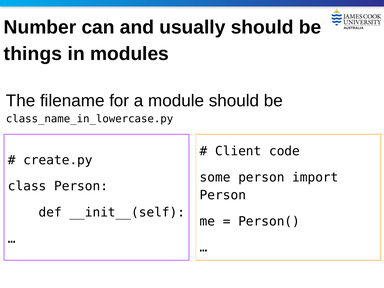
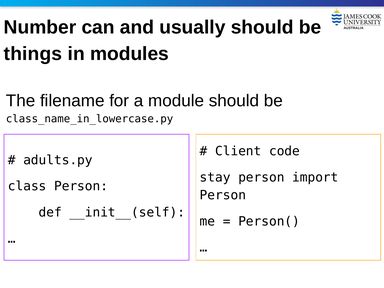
create.py: create.py -> adults.py (58, 160)
some: some -> stay (215, 177)
